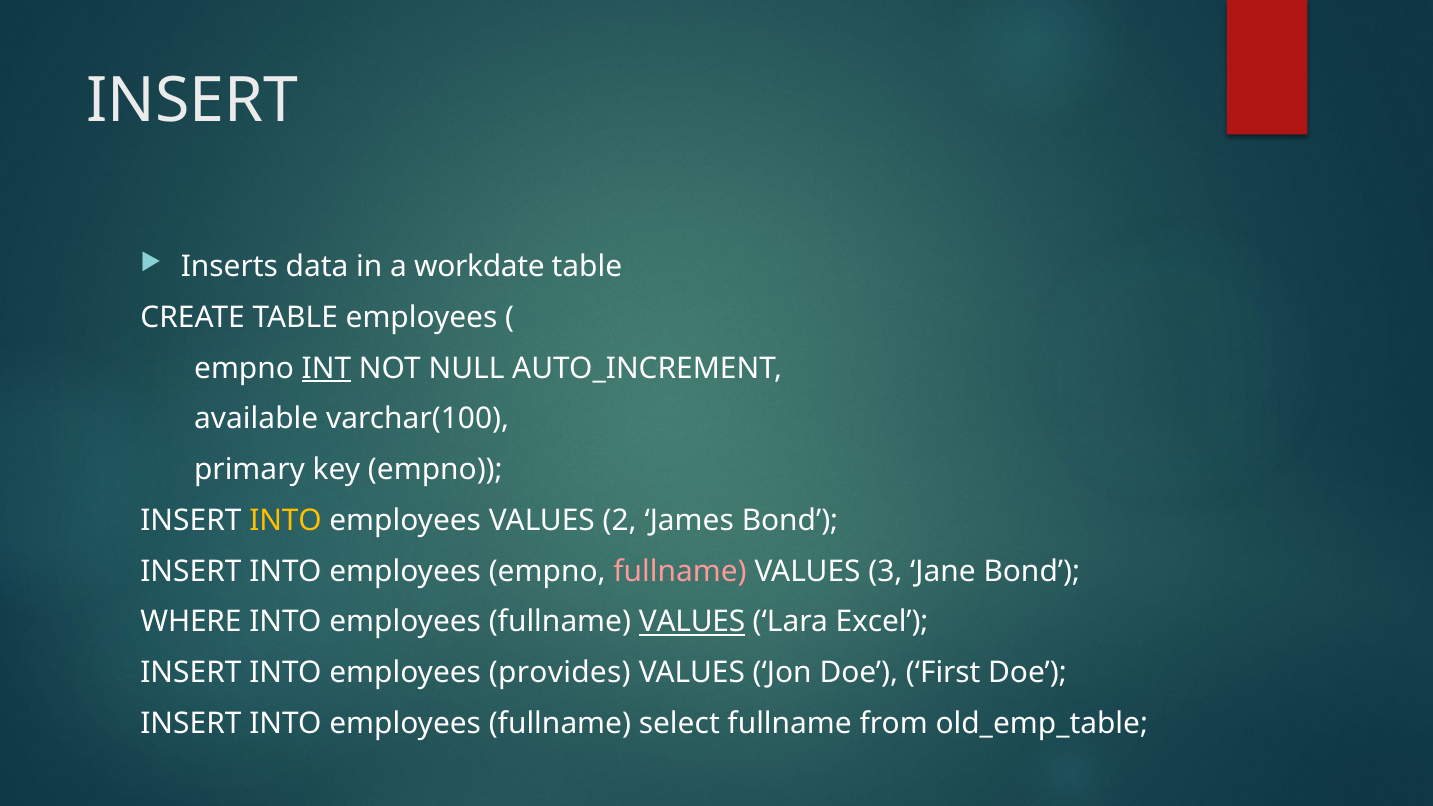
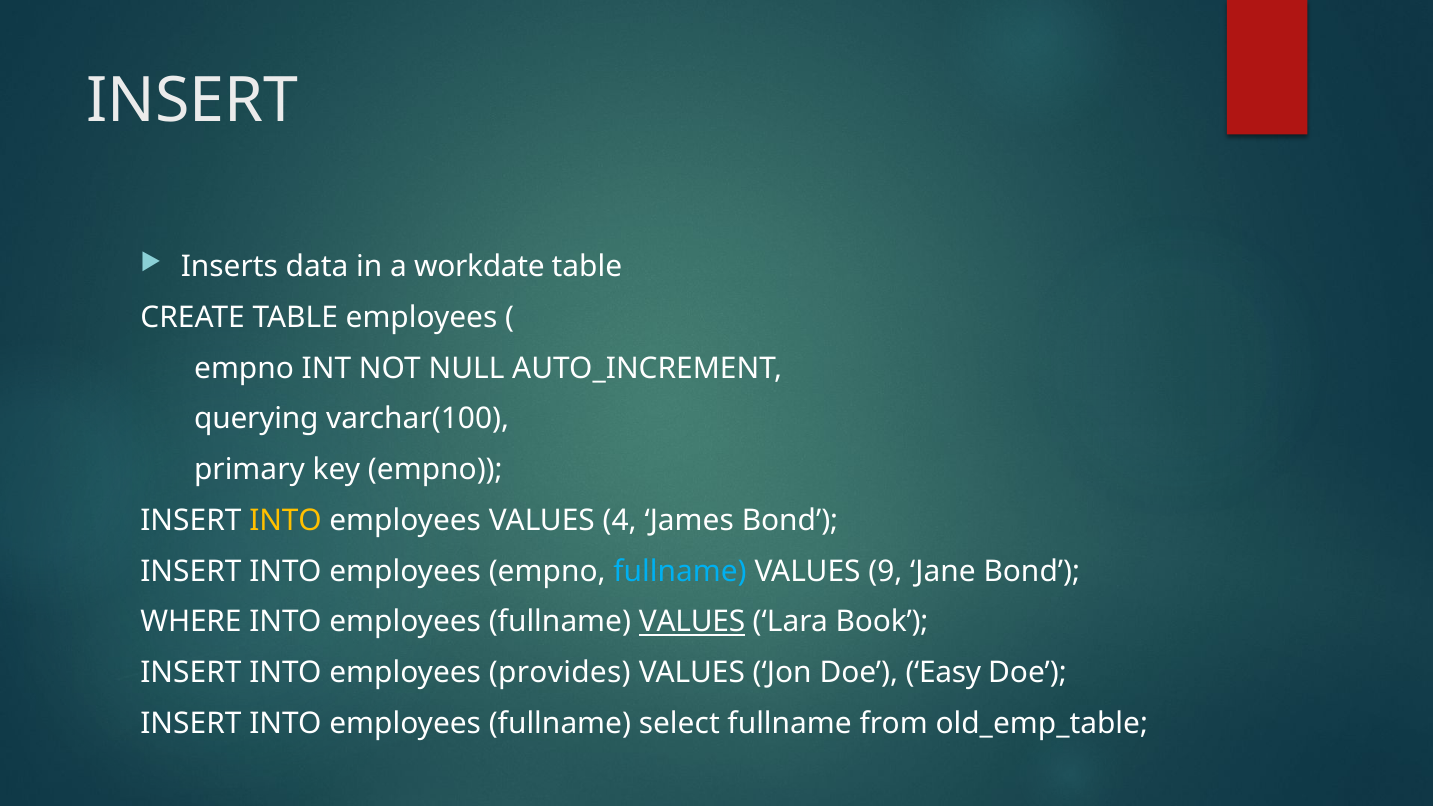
INT underline: present -> none (326, 368)
available: available -> querying (256, 419)
2: 2 -> 4 (620, 521)
fullname colour: pink -> light blue (680, 571)
3: 3 -> 9 (885, 571)
Excel: Excel -> Book (882, 622)
First: First -> Easy (943, 673)
